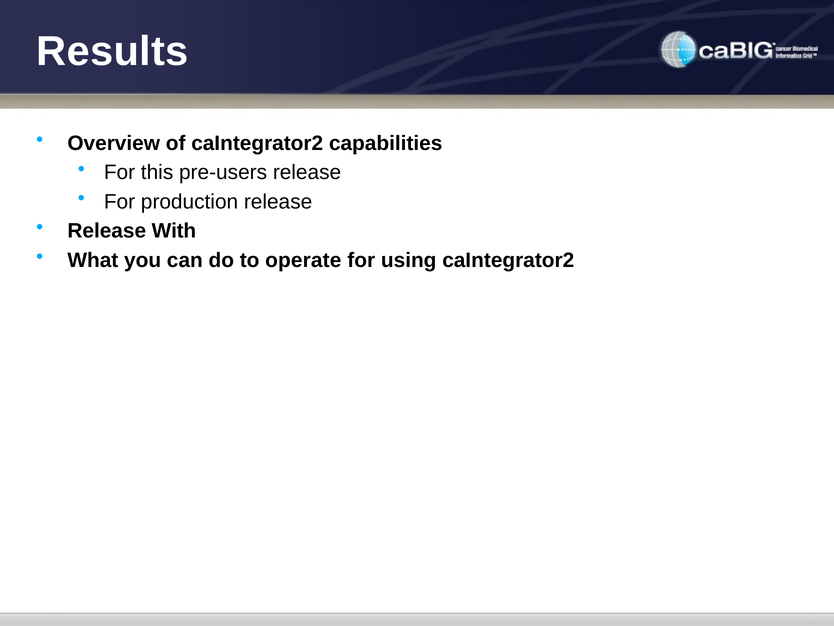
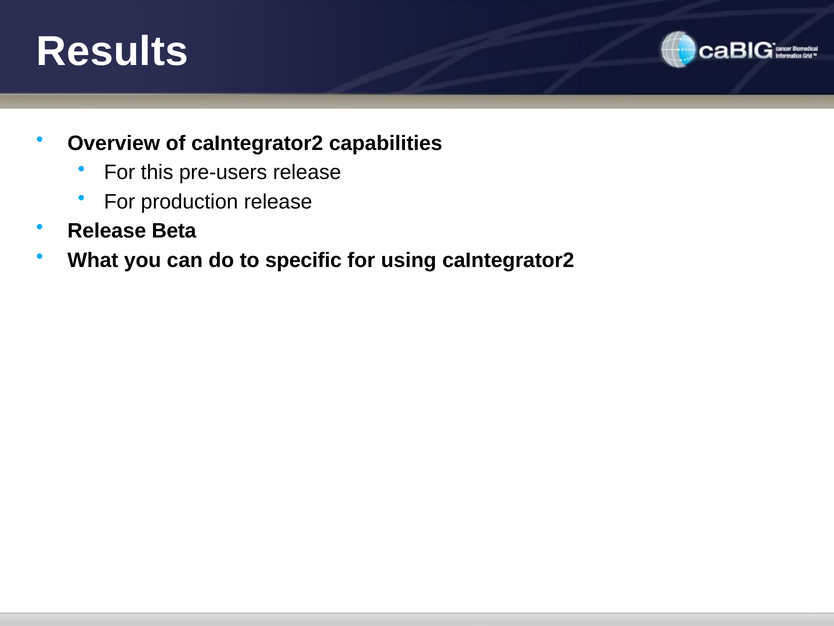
With: With -> Beta (174, 231)
operate: operate -> specific (303, 260)
